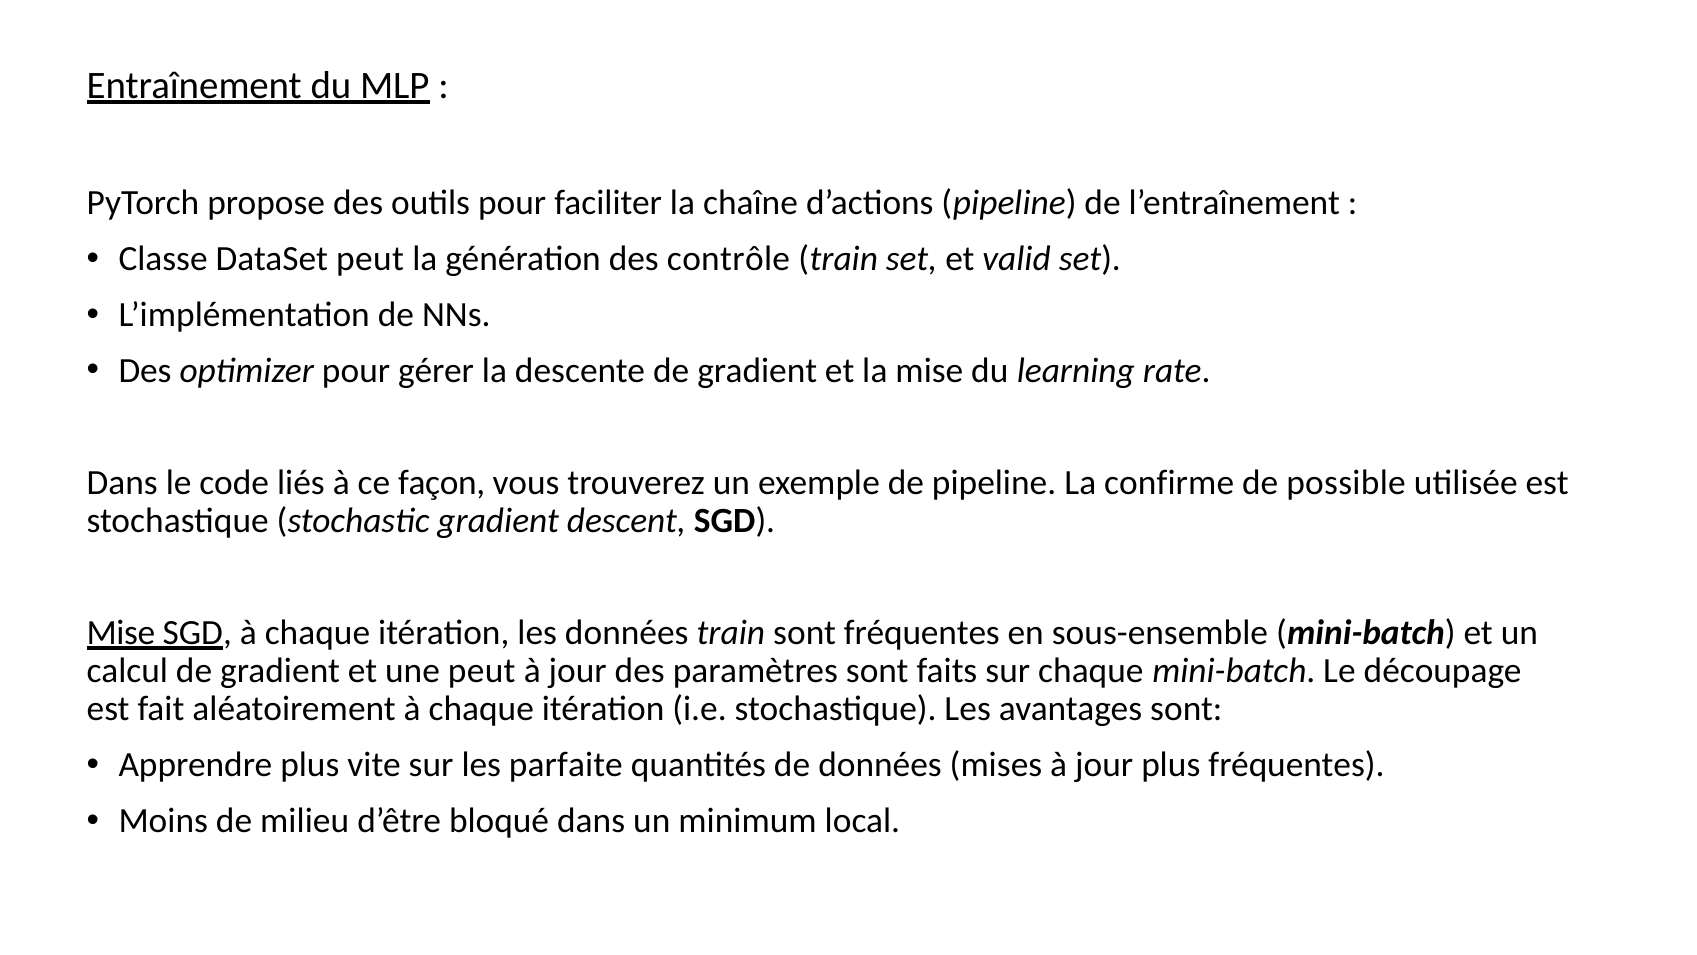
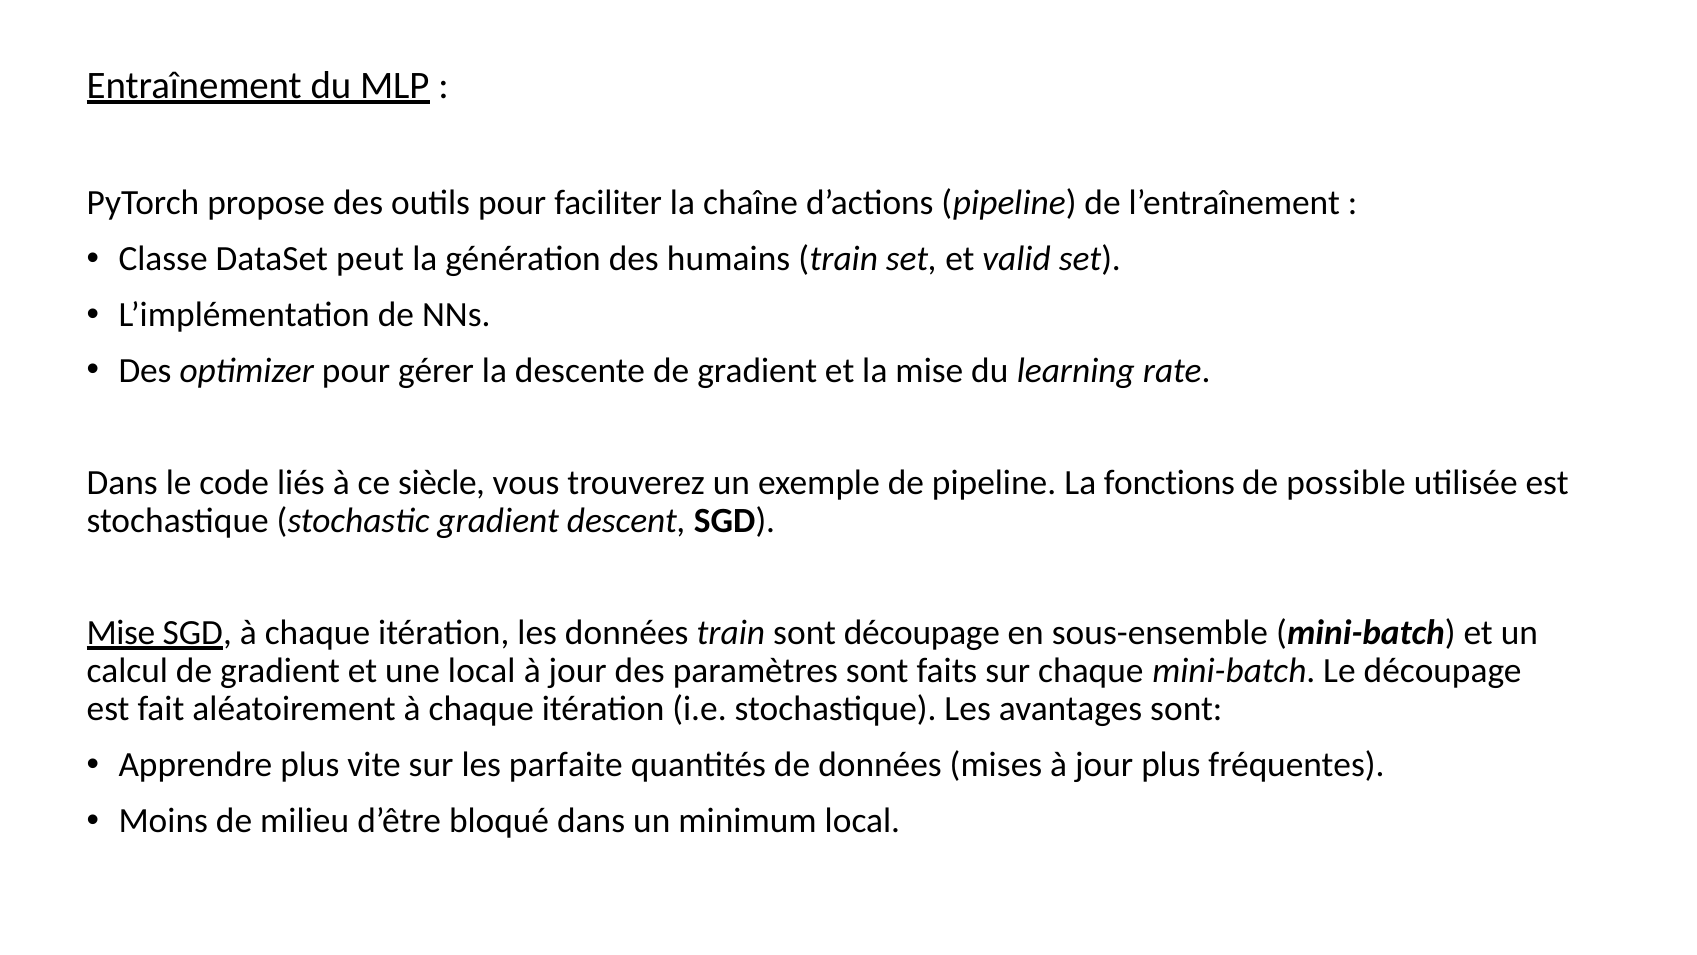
contrôle: contrôle -> humains (729, 259)
façon: façon -> siècle (442, 482)
confirme: confirme -> fonctions (1169, 482)
sont fréquentes: fréquentes -> découpage (922, 633)
une peut: peut -> local (482, 671)
